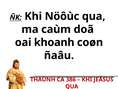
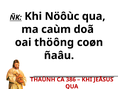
khoanh: khoanh -> thöông (54, 42)
